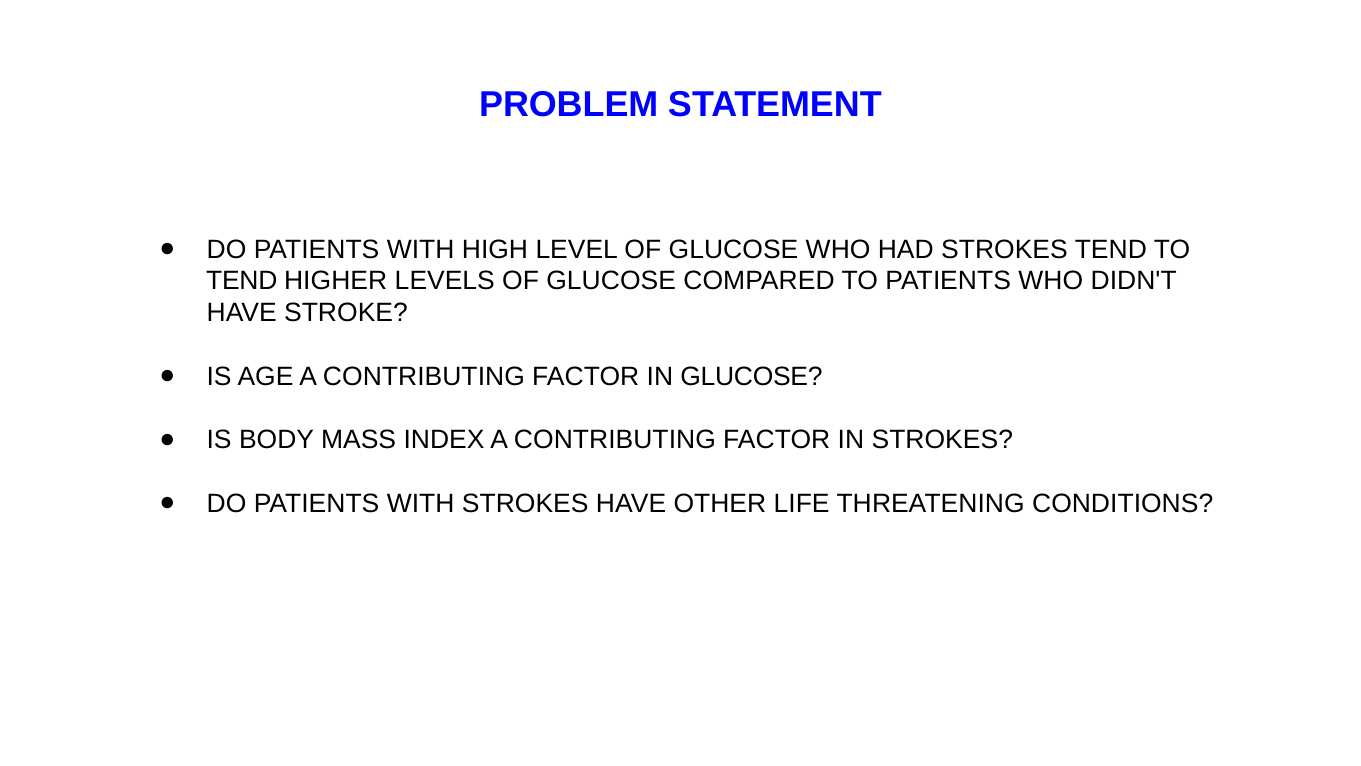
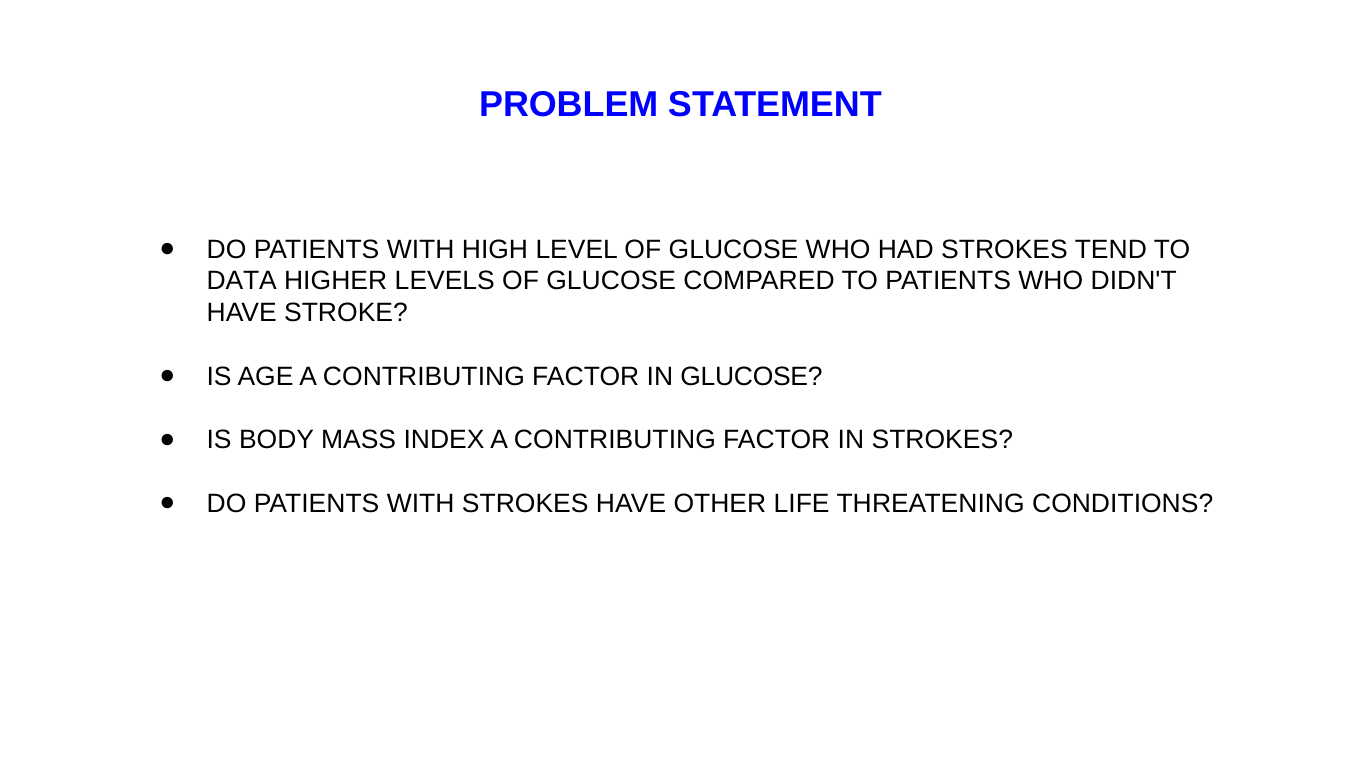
TEND: TEND -> DATA (242, 281)
